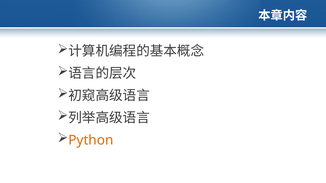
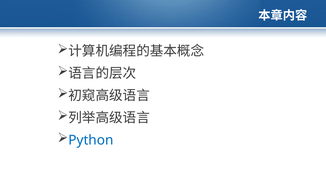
Python colour: orange -> blue (91, 140)
